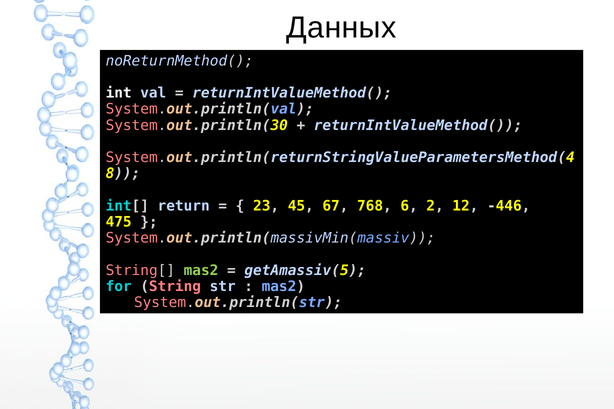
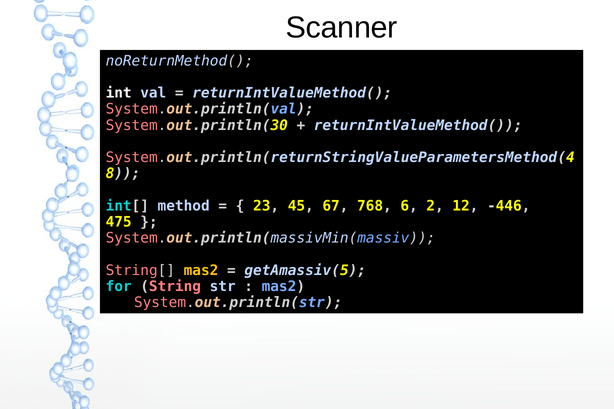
Данных: Данных -> Scanner (342, 28)
return: return -> method (184, 206)
mas2 colour: light green -> yellow (201, 270)
